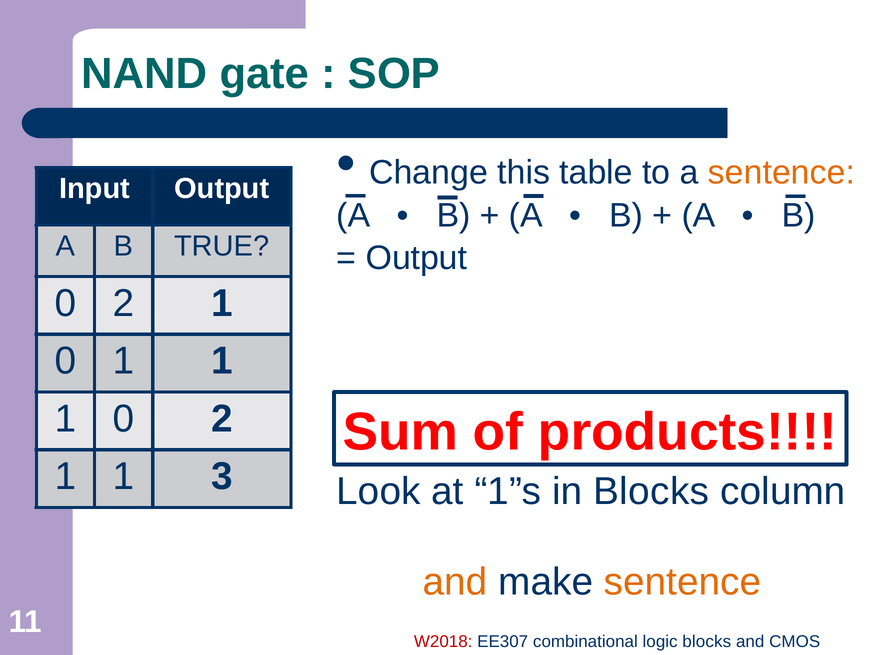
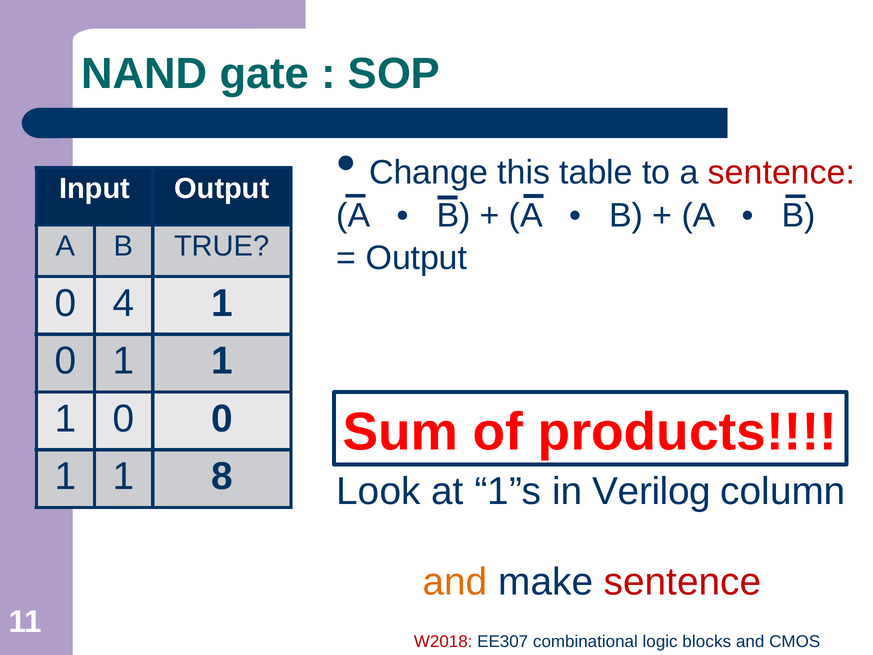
sentence colour: orange -> red (781, 173)
2: 2 -> 4 (124, 303)
1 0 2: 2 -> 0 (222, 419)
3: 3 -> 8 (222, 476)
in Blocks: Blocks -> Verilog (652, 491)
sentence colour: orange -> red (683, 582)
